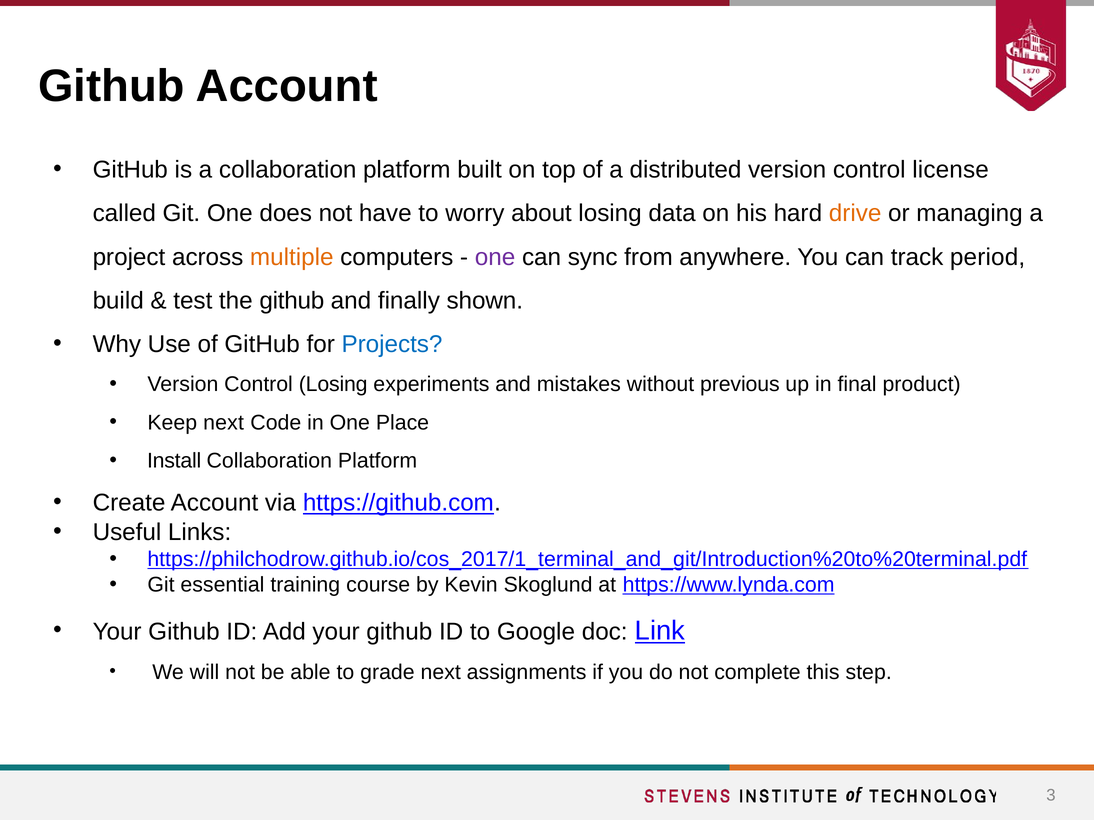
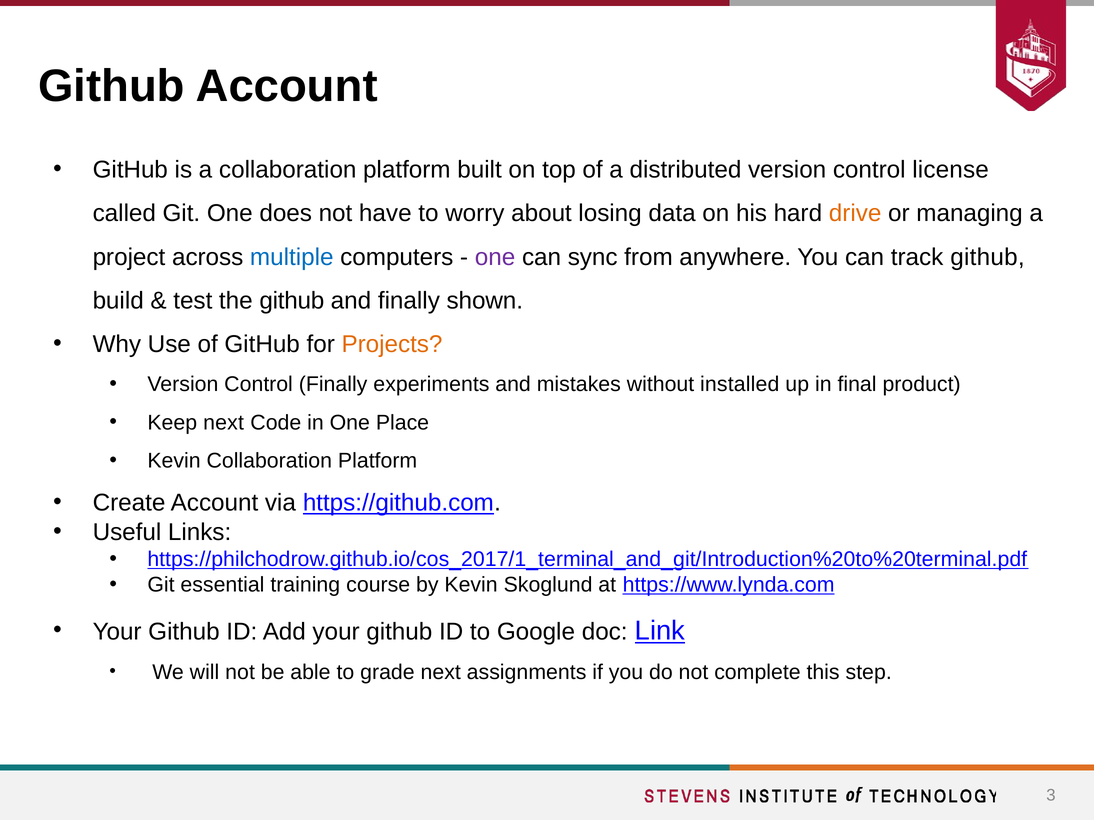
multiple colour: orange -> blue (292, 257)
track period: period -> github (988, 257)
Projects colour: blue -> orange (392, 345)
Control Losing: Losing -> Finally (333, 384)
previous: previous -> installed (740, 384)
Install: Install -> Kevin (174, 461)
